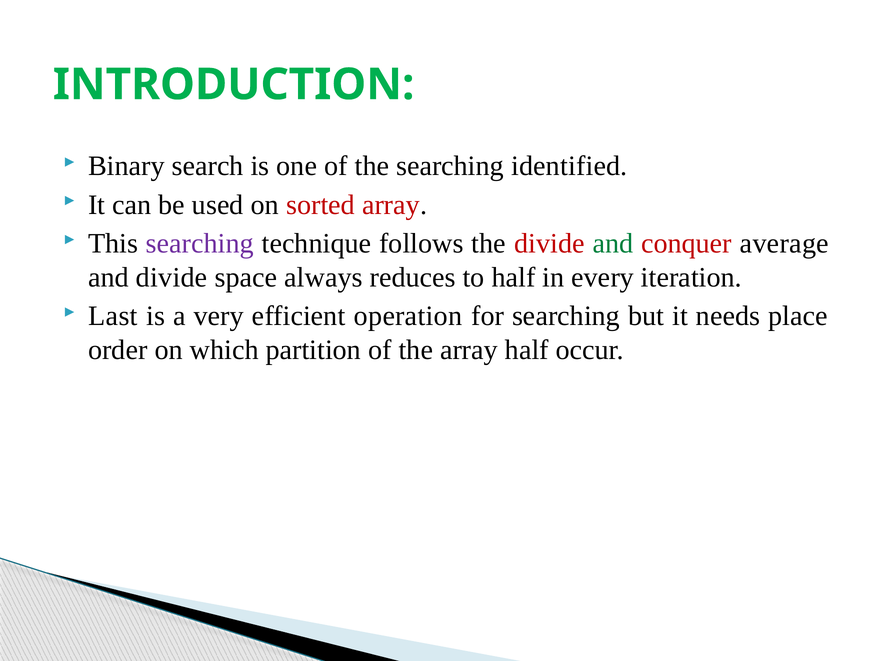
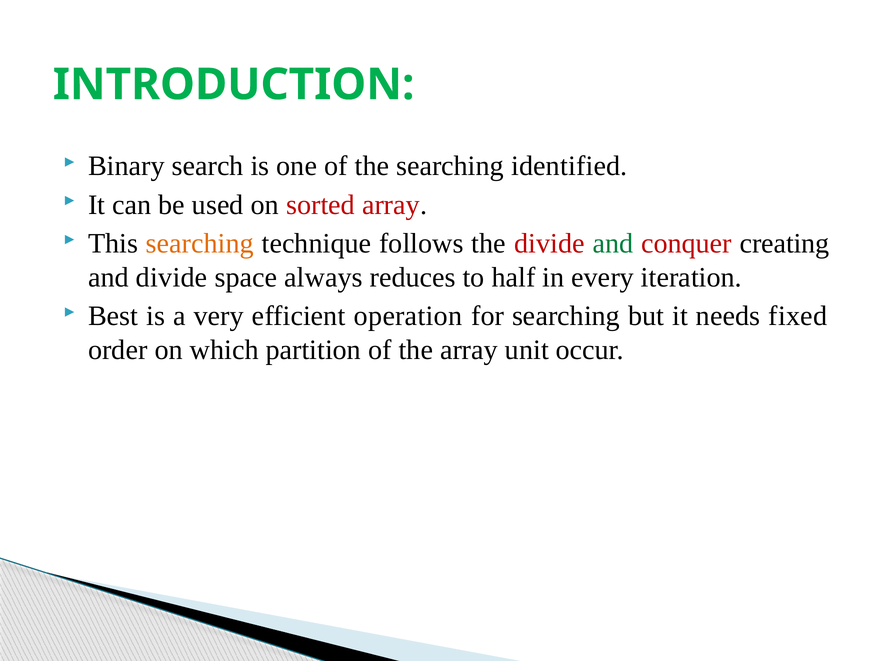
searching colour: purple -> orange (200, 244)
average: average -> creating (785, 244)
Last: Last -> Best (113, 316)
place: place -> fixed (798, 316)
array half: half -> unit (527, 350)
